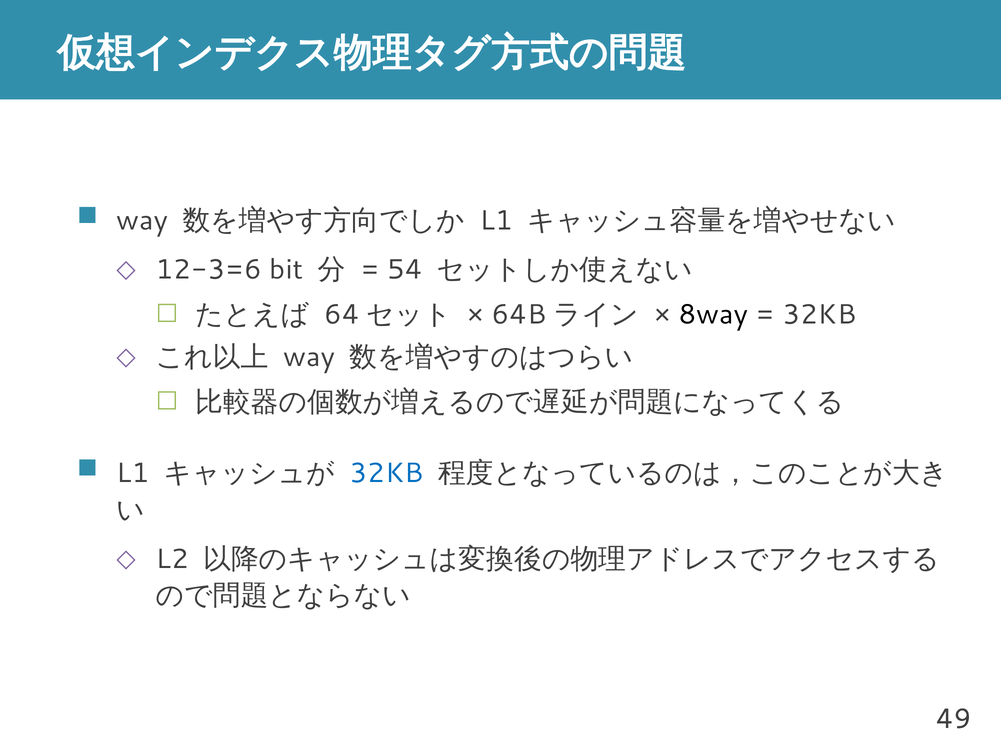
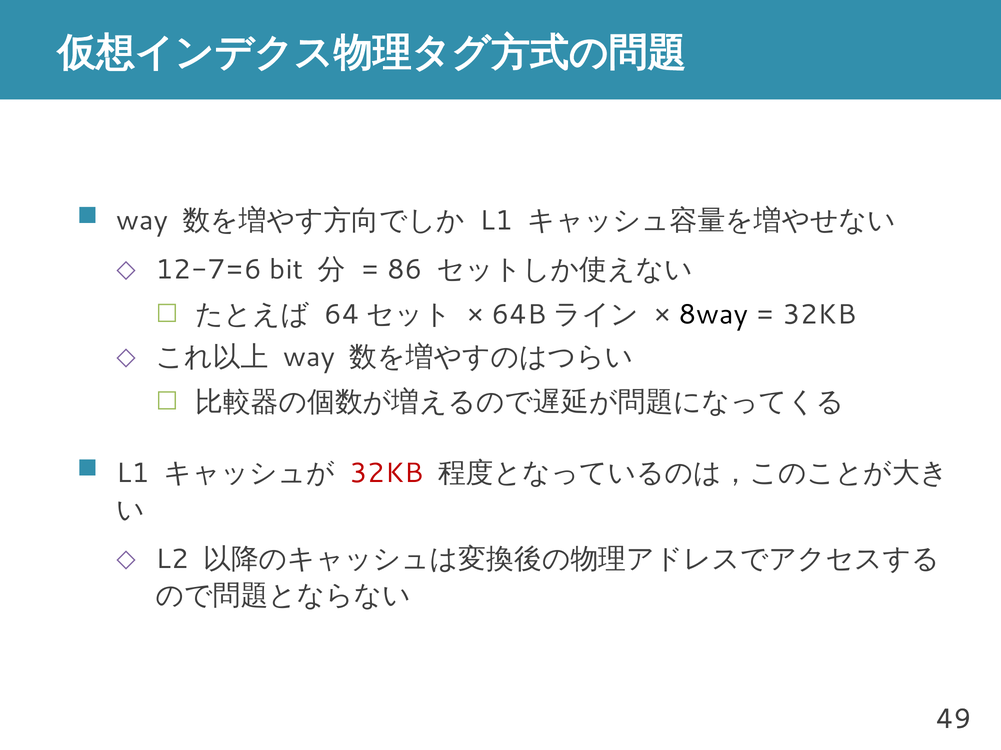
12-3=6: 12-3=6 -> 12-7=6 (209, 270)
54: 54 -> 86 (405, 270)
32KB colour: blue -> red (387, 474)
